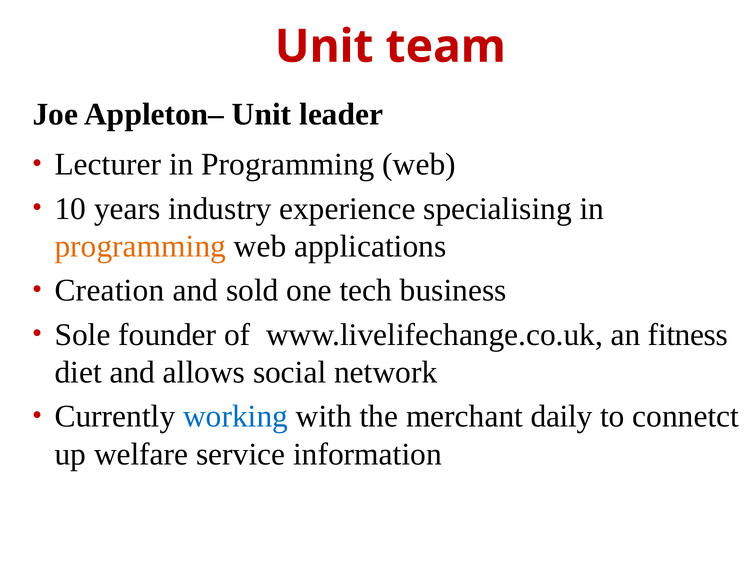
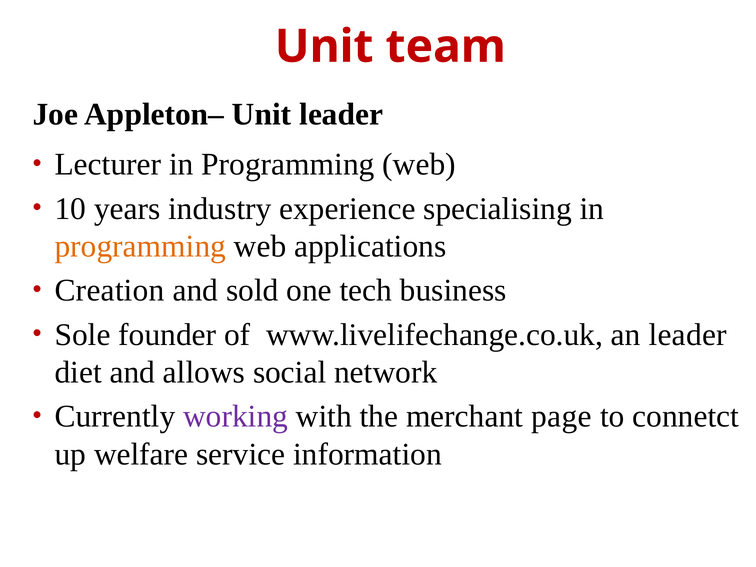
an fitness: fitness -> leader (688, 335)
working colour: blue -> purple (236, 417)
daily: daily -> page (561, 417)
